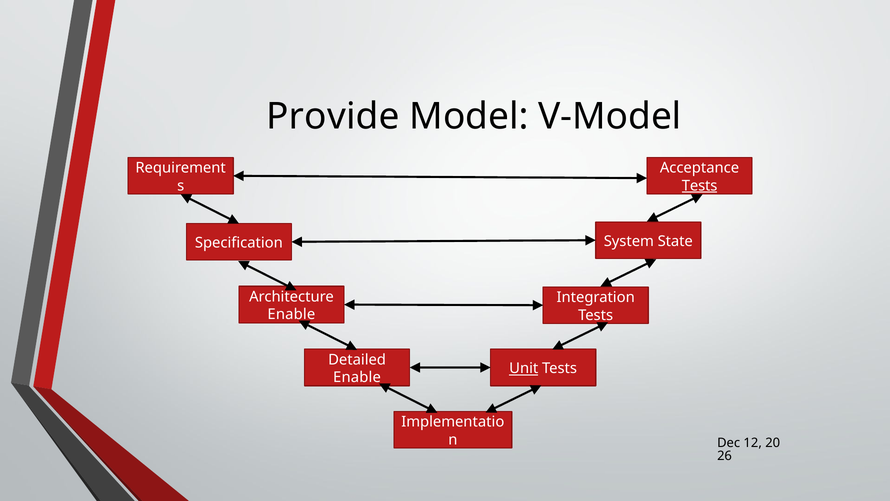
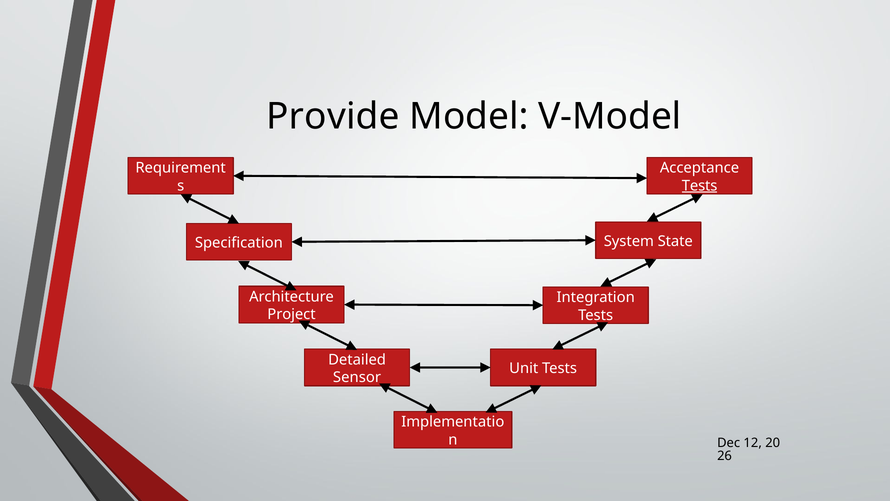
Enable: Enable -> Project (291, 314)
Unit underline: present -> none (524, 368)
Enable: Enable -> Sensor (357, 377)
